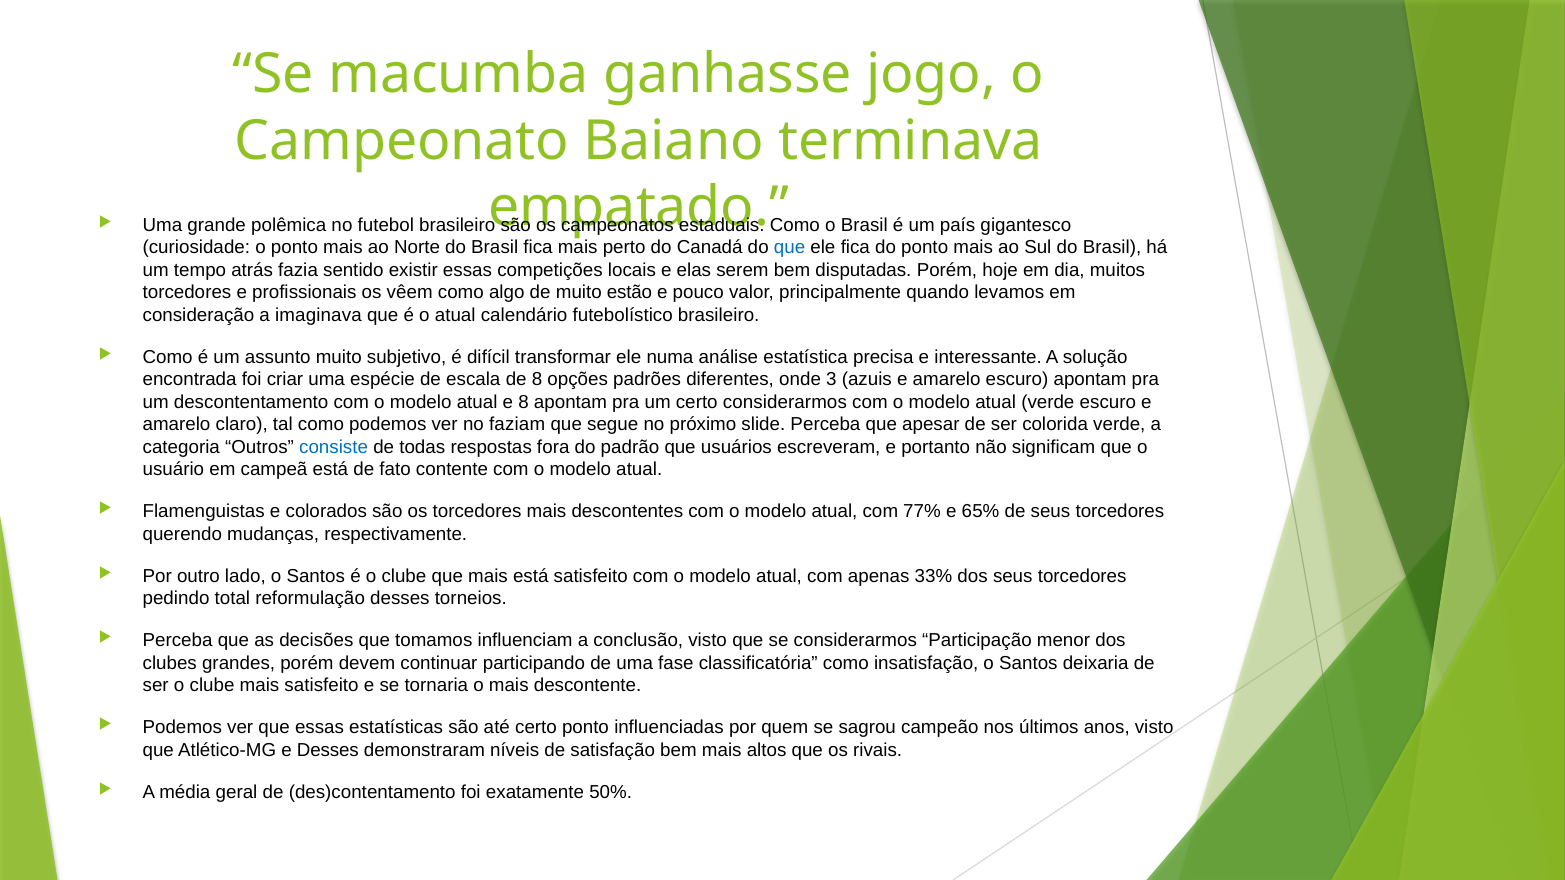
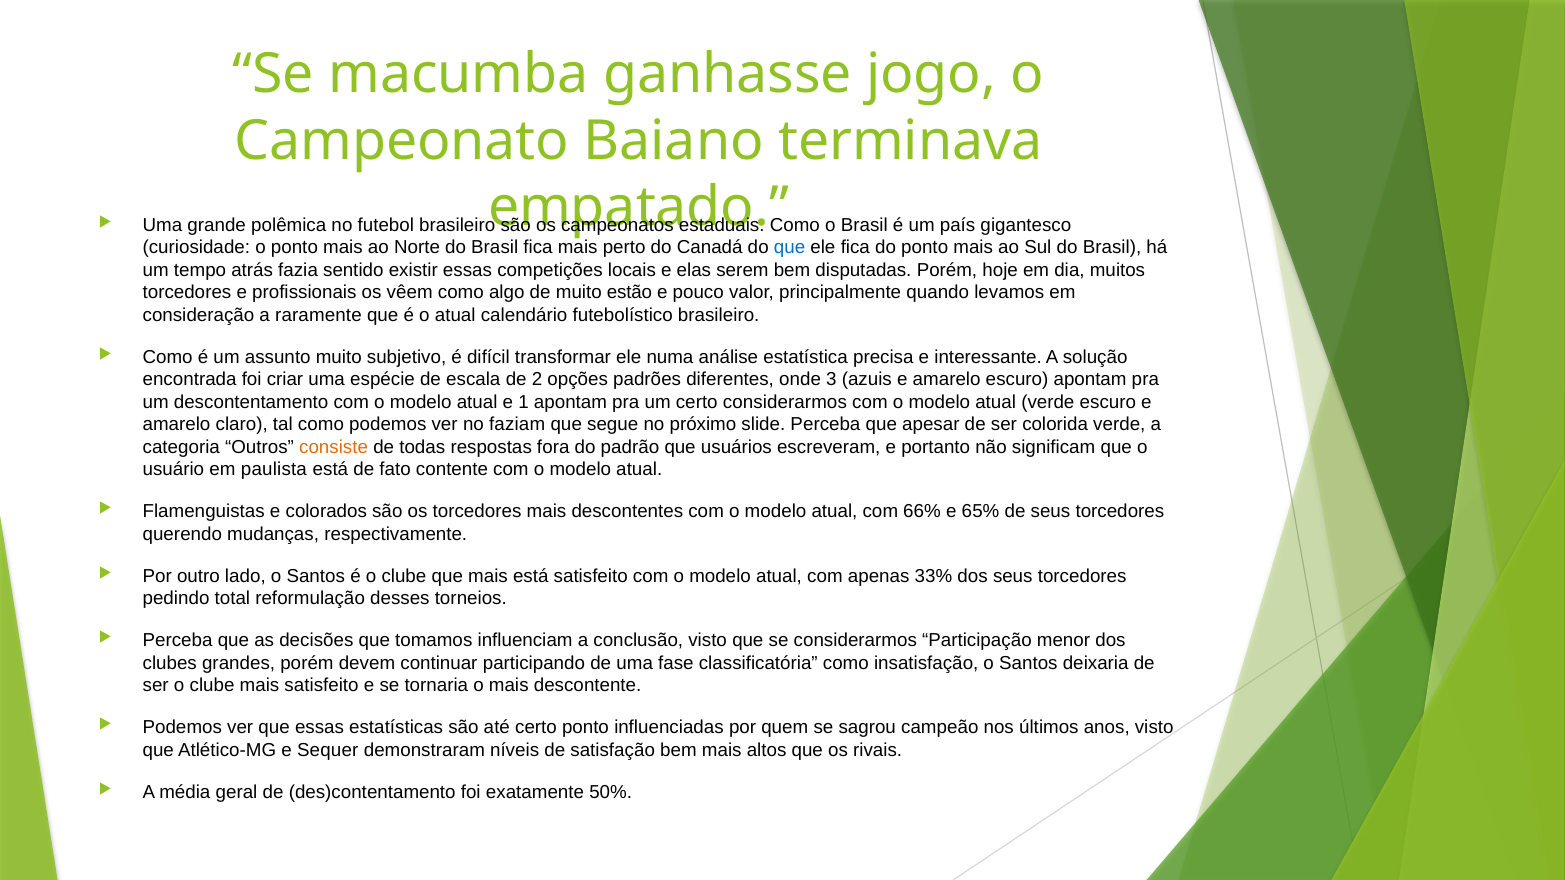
imaginava: imaginava -> raramente (318, 315)
de 8: 8 -> 2 (537, 380)
e 8: 8 -> 1 (524, 402)
consiste colour: blue -> orange (334, 447)
campeã: campeã -> paulista (274, 470)
77%: 77% -> 66% (922, 512)
e Desses: Desses -> Sequer (328, 750)
